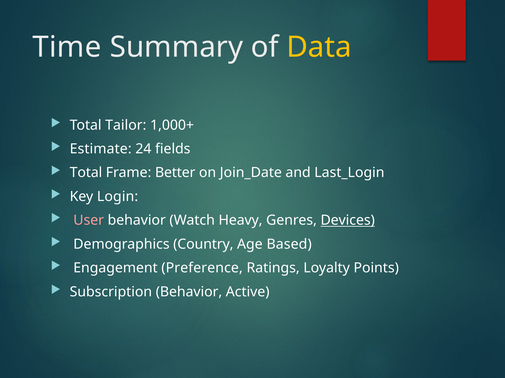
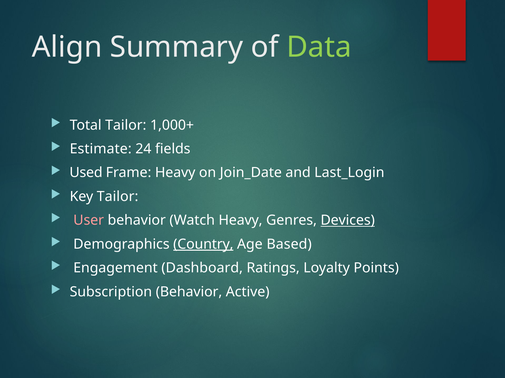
Time: Time -> Align (67, 47)
Data colour: yellow -> light green (319, 47)
Total: Total -> Used (86, 173)
Frame Better: Better -> Heavy (175, 173)
Key Login: Login -> Tailor (118, 197)
Country underline: none -> present (203, 245)
Preference: Preference -> Dashboard (202, 268)
